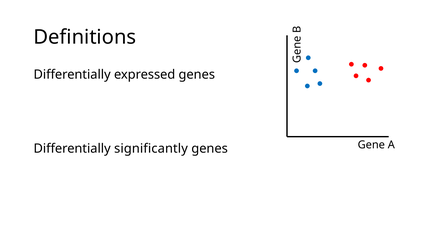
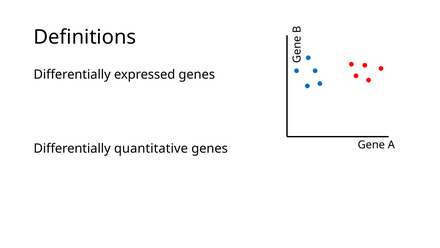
significantly: significantly -> quantitative (151, 148)
